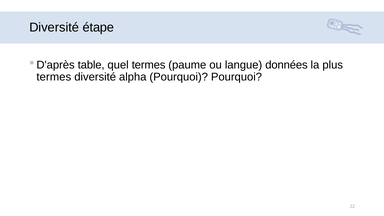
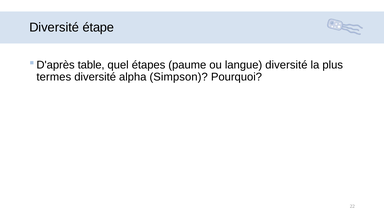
quel termes: termes -> étapes (149, 65)
langue données: données -> diversité (286, 65)
alpha Pourquoi: Pourquoi -> Simpson (179, 77)
